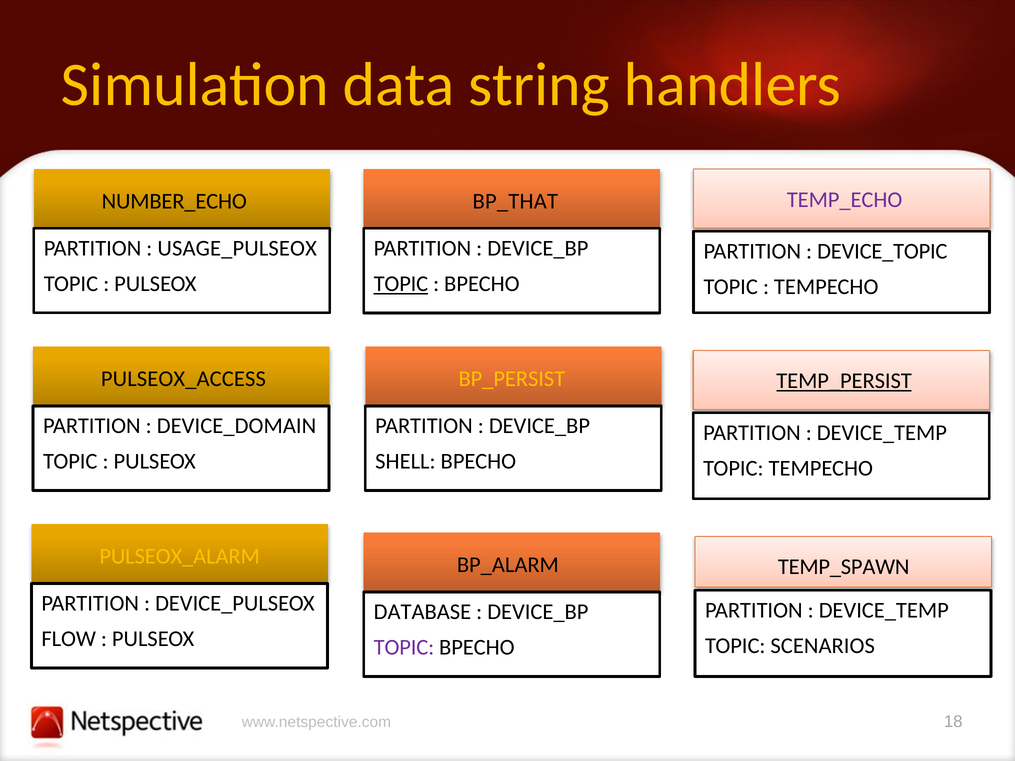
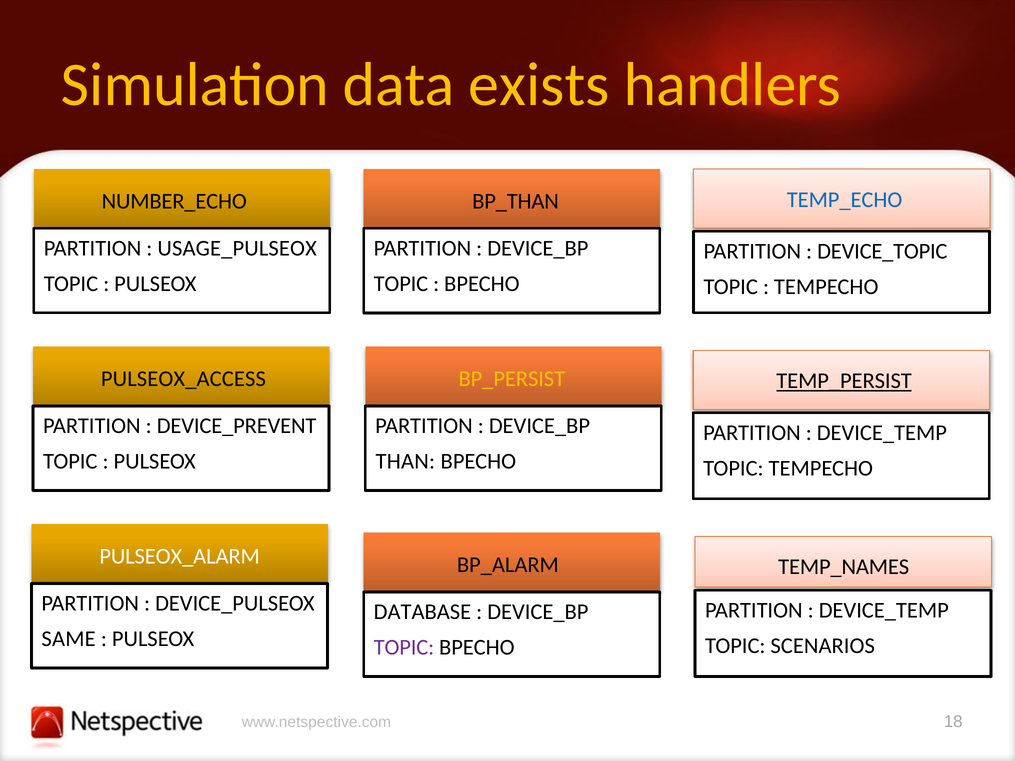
string: string -> exists (539, 85)
TEMP_ECHO colour: purple -> blue (845, 200)
BP_THAT: BP_THAT -> BP_THAN (516, 201)
TOPIC underline: present -> none (401, 284)
DEVICE_DOMAIN: DEVICE_DOMAIN -> DEVICE_PREVENT (237, 426)
SHELL: SHELL -> THAN (405, 462)
PULSEOX_ALARM colour: yellow -> white (180, 557)
TEMP_SPAWN: TEMP_SPAWN -> TEMP_NAMES (844, 567)
FLOW: FLOW -> SAME (69, 639)
